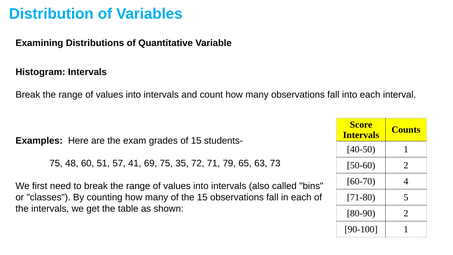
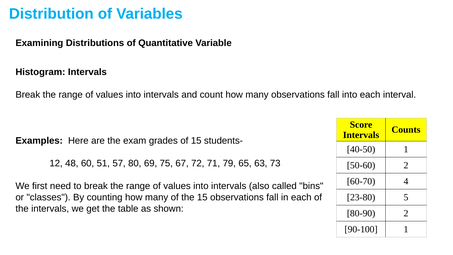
75: 75 -> 12 (56, 163)
41: 41 -> 80 (135, 163)
35: 35 -> 67 (182, 163)
71-80: 71-80 -> 23-80 (361, 197)
